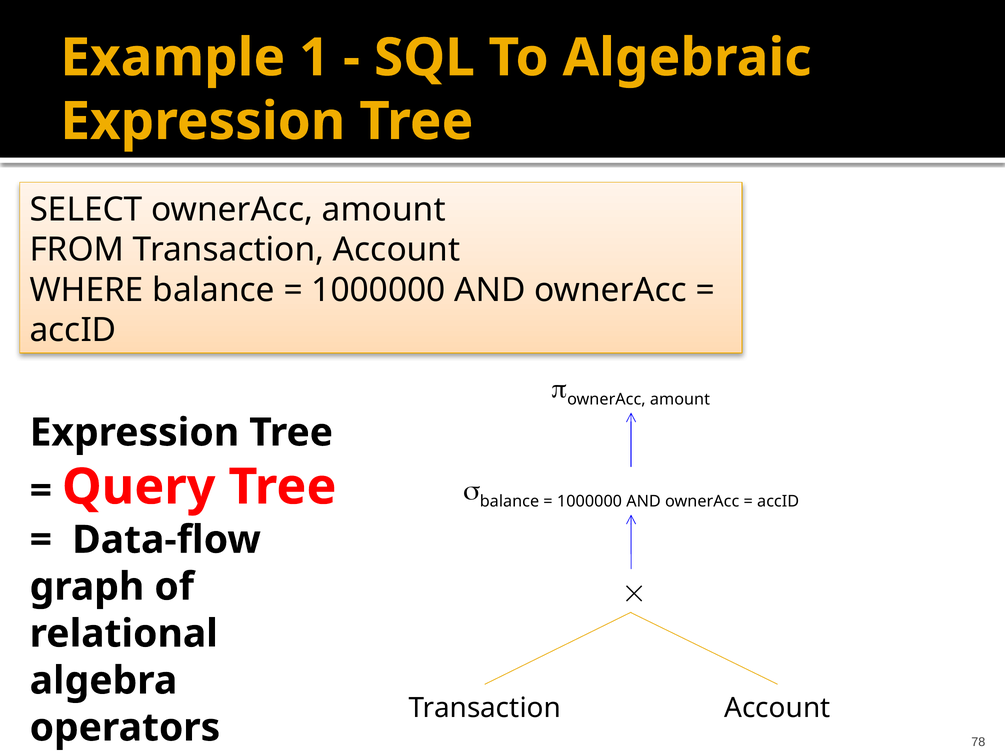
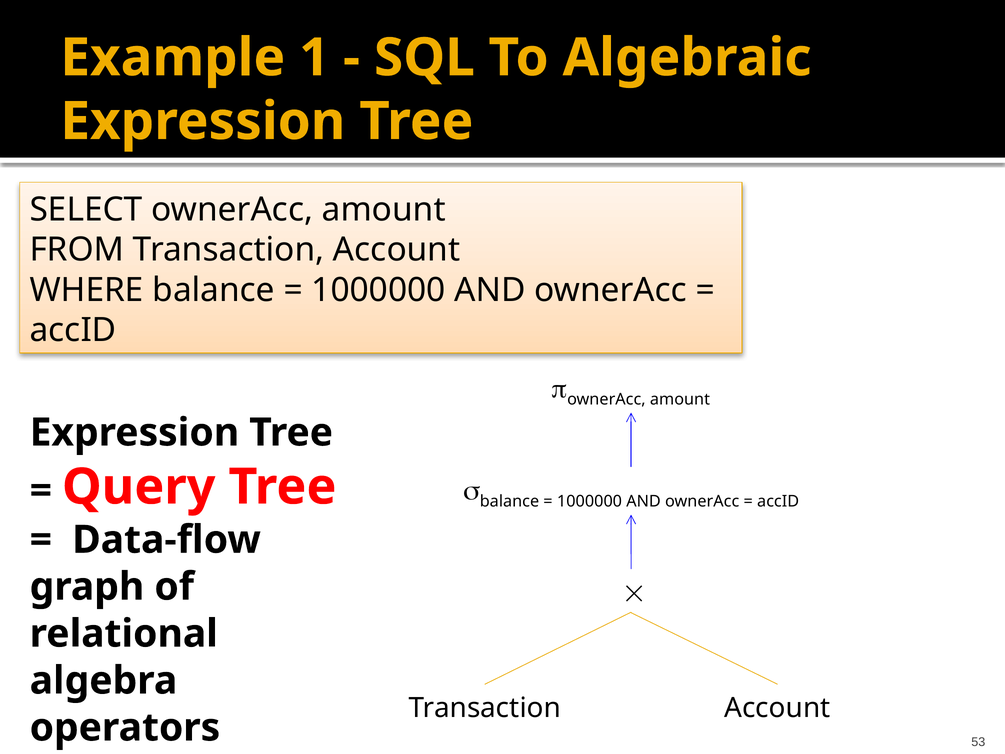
78: 78 -> 53 (978, 742)
